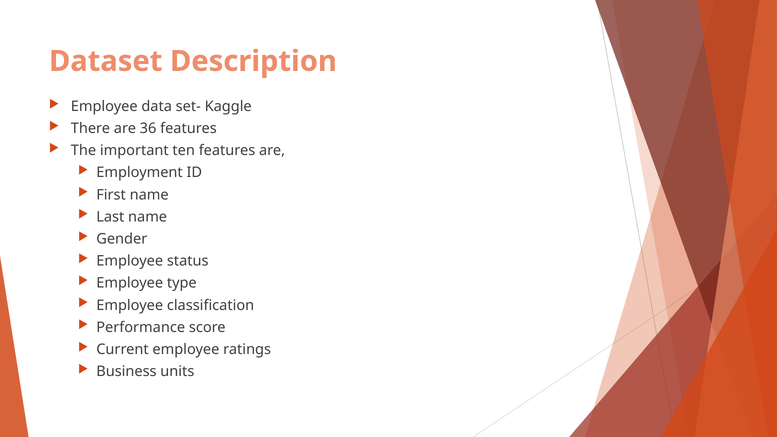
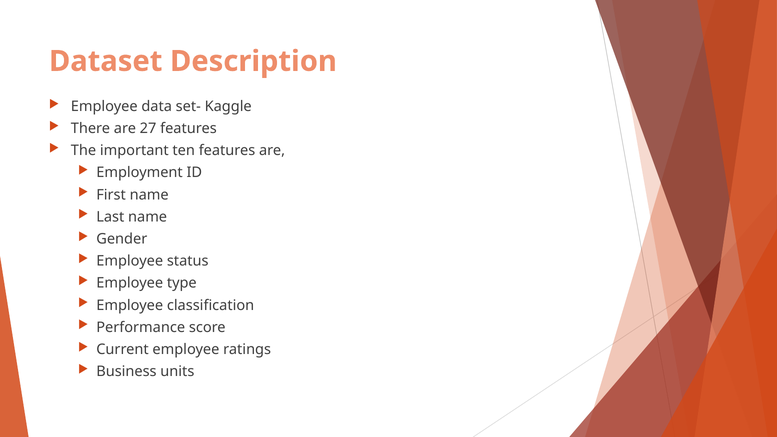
36: 36 -> 27 (148, 129)
